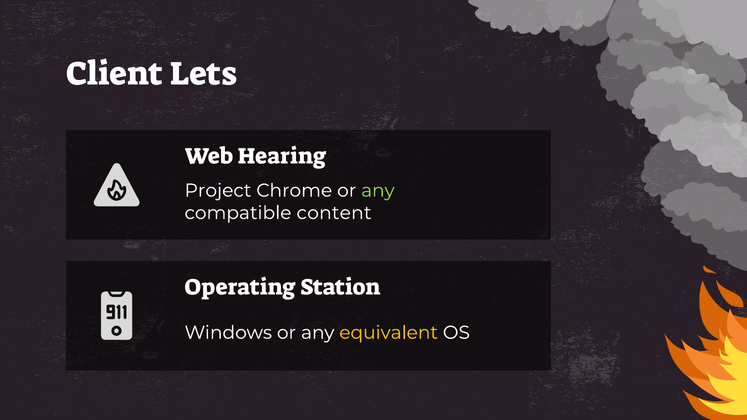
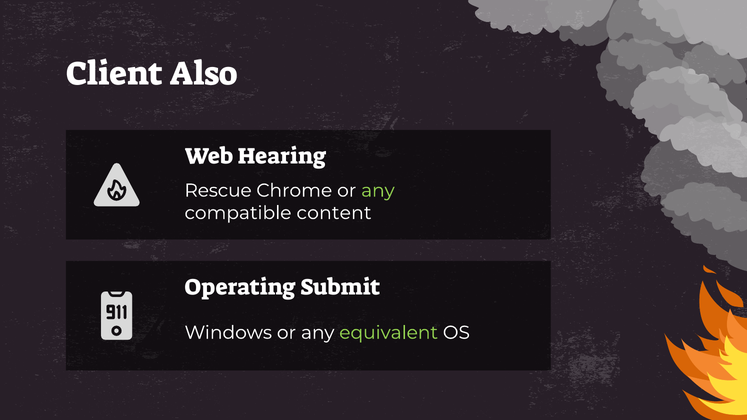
Lets: Lets -> Also (204, 74)
Project: Project -> Rescue (218, 191)
Station: Station -> Submit (340, 287)
equivalent colour: yellow -> light green (389, 333)
